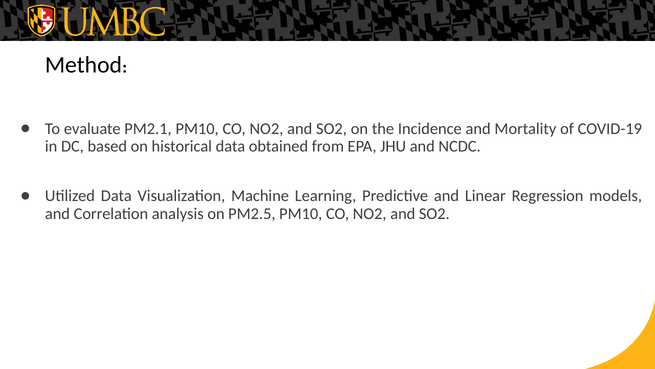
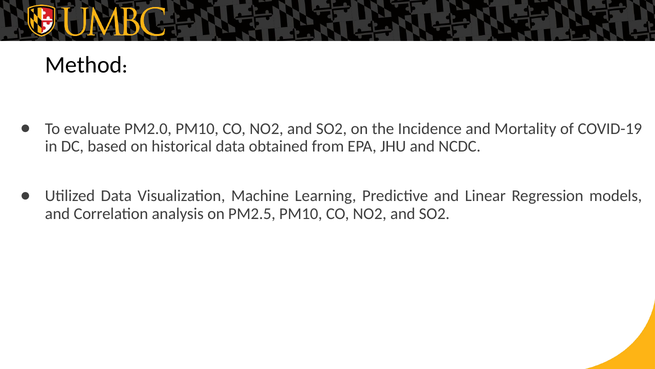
PM2.1: PM2.1 -> PM2.0 (148, 129)
